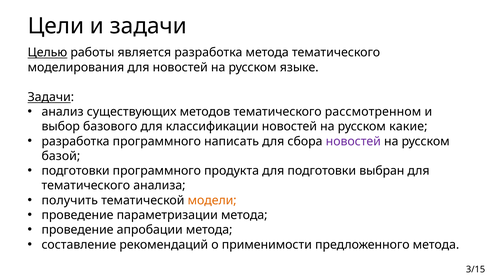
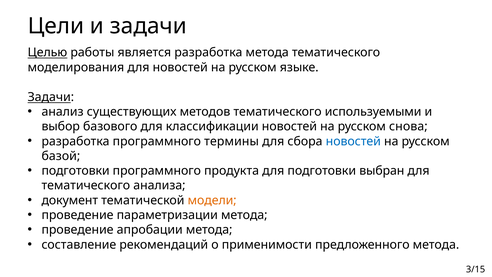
рассмотренном: рассмотренном -> используемыми (373, 112)
какие: какие -> снова (408, 126)
написать: написать -> термины (232, 141)
новостей colour: purple -> blue (353, 141)
получить: получить -> документ (70, 200)
